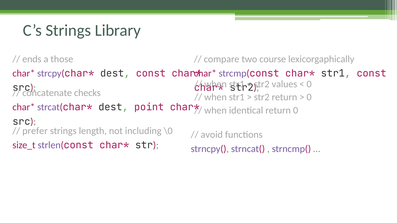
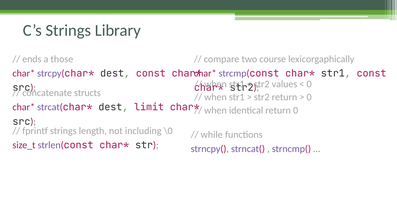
checks: checks -> structs (87, 93)
point: point -> limit (149, 107)
prefer: prefer -> fprintf (35, 131)
avoid: avoid -> while (212, 135)
